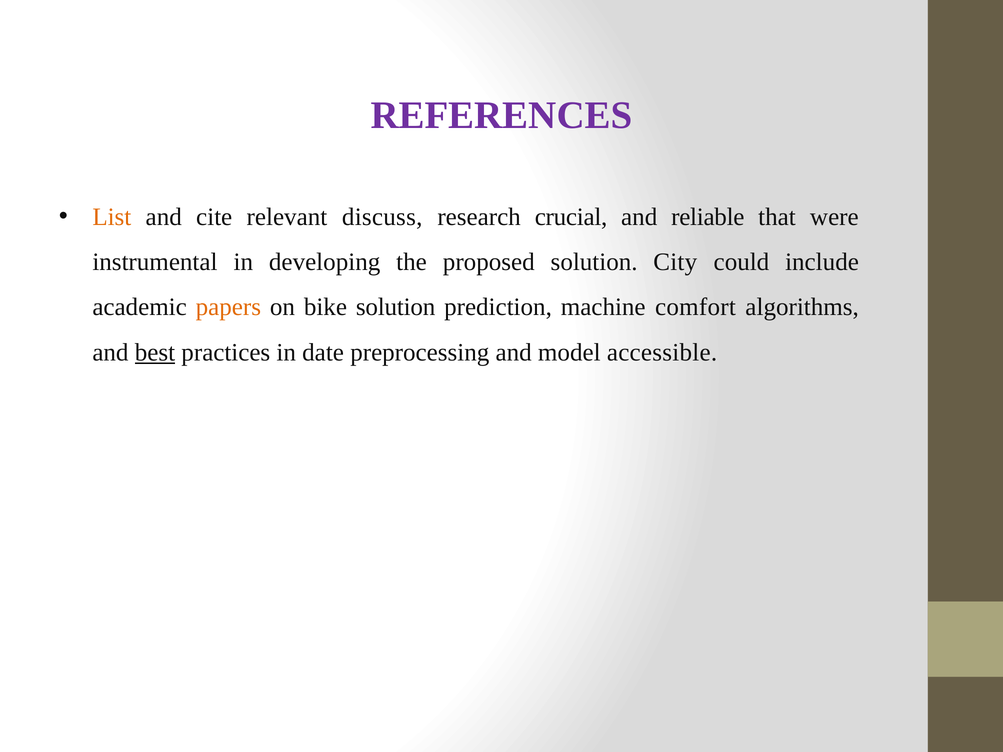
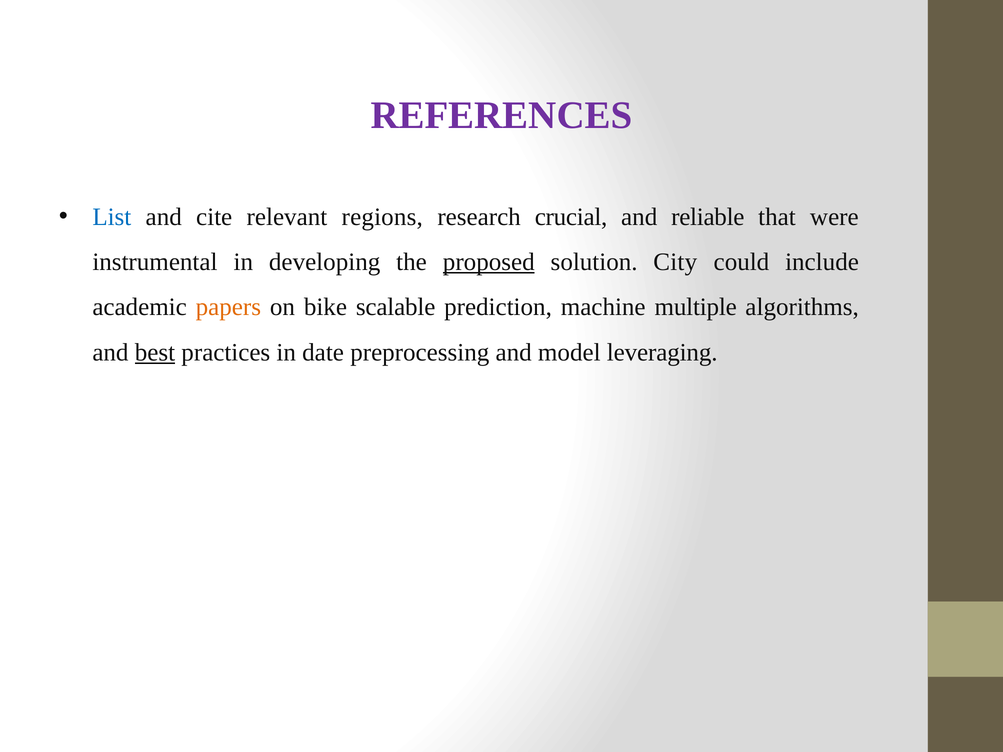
List colour: orange -> blue (112, 217)
discuss: discuss -> regions (382, 217)
proposed underline: none -> present (489, 262)
bike solution: solution -> scalable (396, 307)
comfort: comfort -> multiple (696, 307)
accessible: accessible -> leveraging (662, 352)
